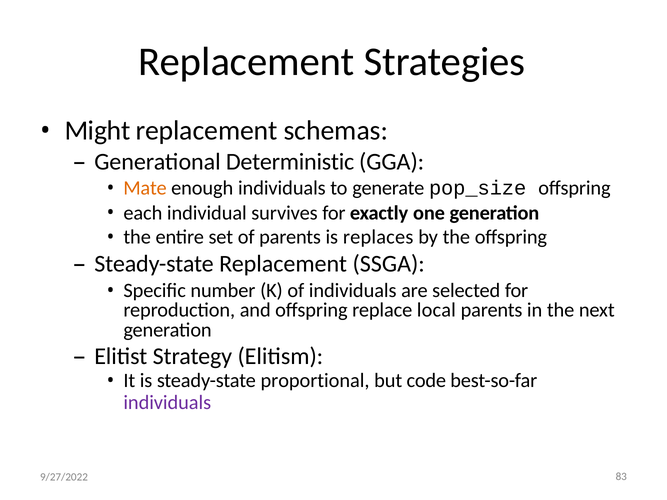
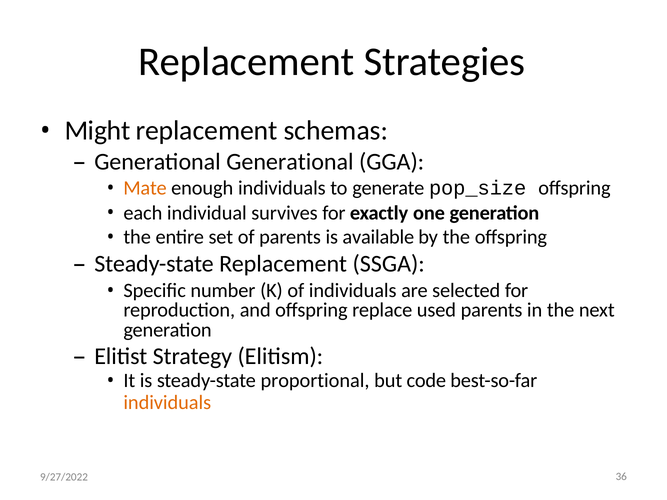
Generational Deterministic: Deterministic -> Generational (290, 162)
replaces: replaces -> available (378, 237)
local: local -> used (436, 310)
individuals colour: purple -> orange (167, 403)
83: 83 -> 36 (621, 477)
